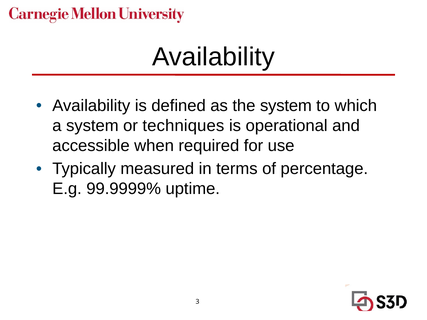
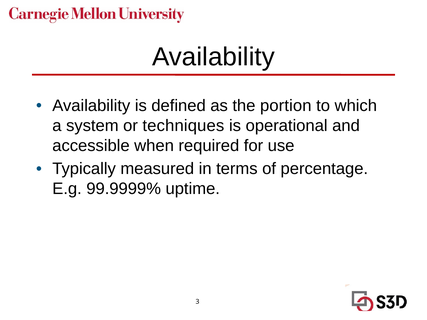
the system: system -> portion (286, 106)
